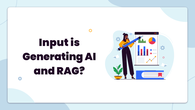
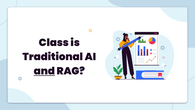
Input: Input -> Class (54, 42)
Generating: Generating -> Traditional (53, 57)
and underline: none -> present (44, 71)
